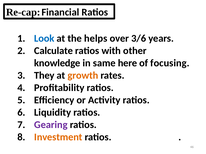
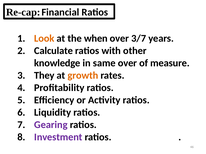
Look colour: blue -> orange (44, 39)
helps: helps -> when (96, 39)
3/6: 3/6 -> 3/7 (139, 39)
same here: here -> over (127, 63)
focusing: focusing -> measure (170, 63)
Investment colour: orange -> purple (58, 137)
